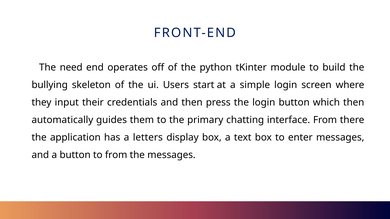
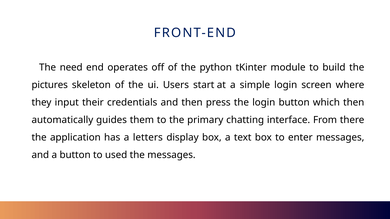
bullying: bullying -> pictures (50, 85)
to from: from -> used (116, 155)
